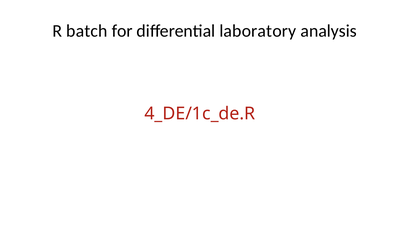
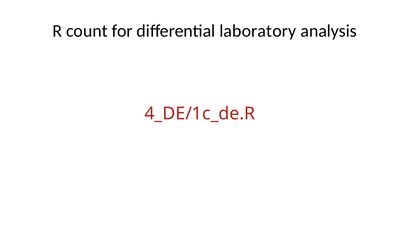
batch: batch -> count (87, 31)
